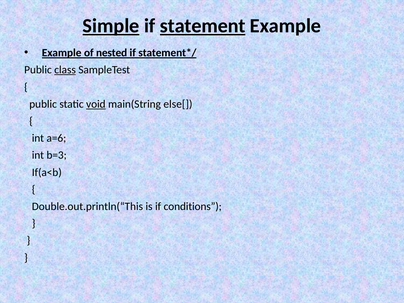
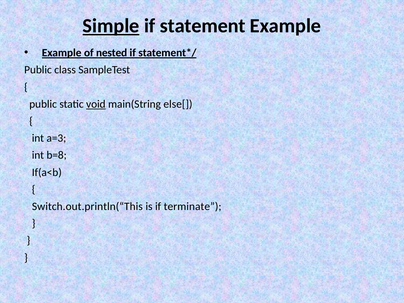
statement underline: present -> none (203, 26)
class underline: present -> none (65, 70)
a=6: a=6 -> a=3 (56, 138)
b=3: b=3 -> b=8 (57, 155)
Double.out.println(“This: Double.out.println(“This -> Switch.out.println(“This (87, 206)
conditions: conditions -> terminate (193, 206)
